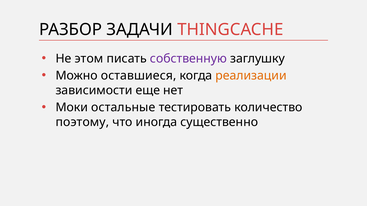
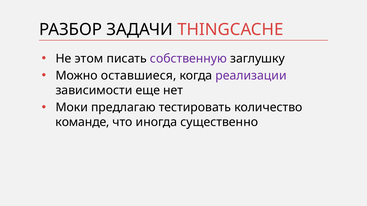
реализации colour: orange -> purple (251, 76)
остальные: остальные -> предлагаю (123, 108)
поэтому: поэтому -> команде (82, 122)
